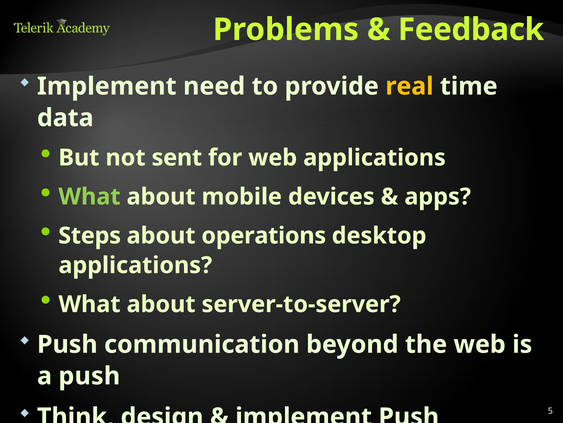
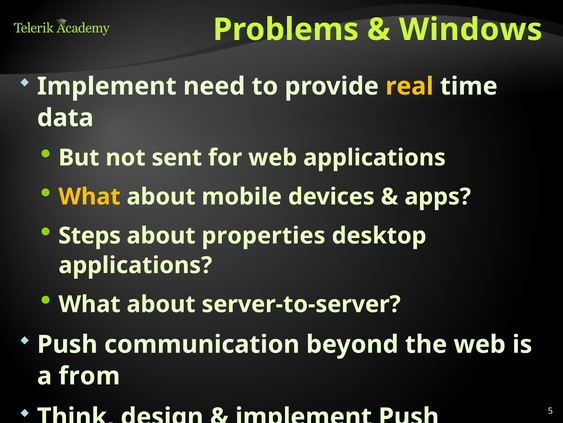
Feedback: Feedback -> Windows (471, 30)
What colour: light green -> yellow (89, 196)
operations: operations -> properties (264, 235)
a push: push -> from (89, 375)
